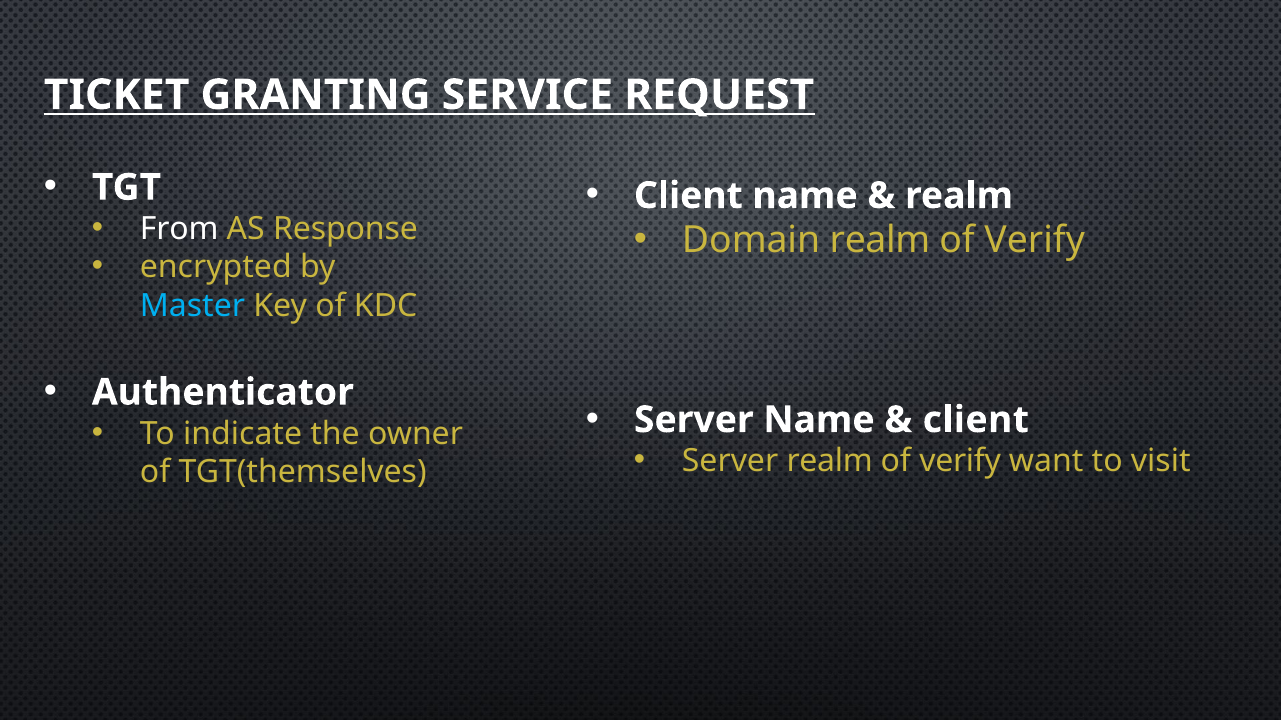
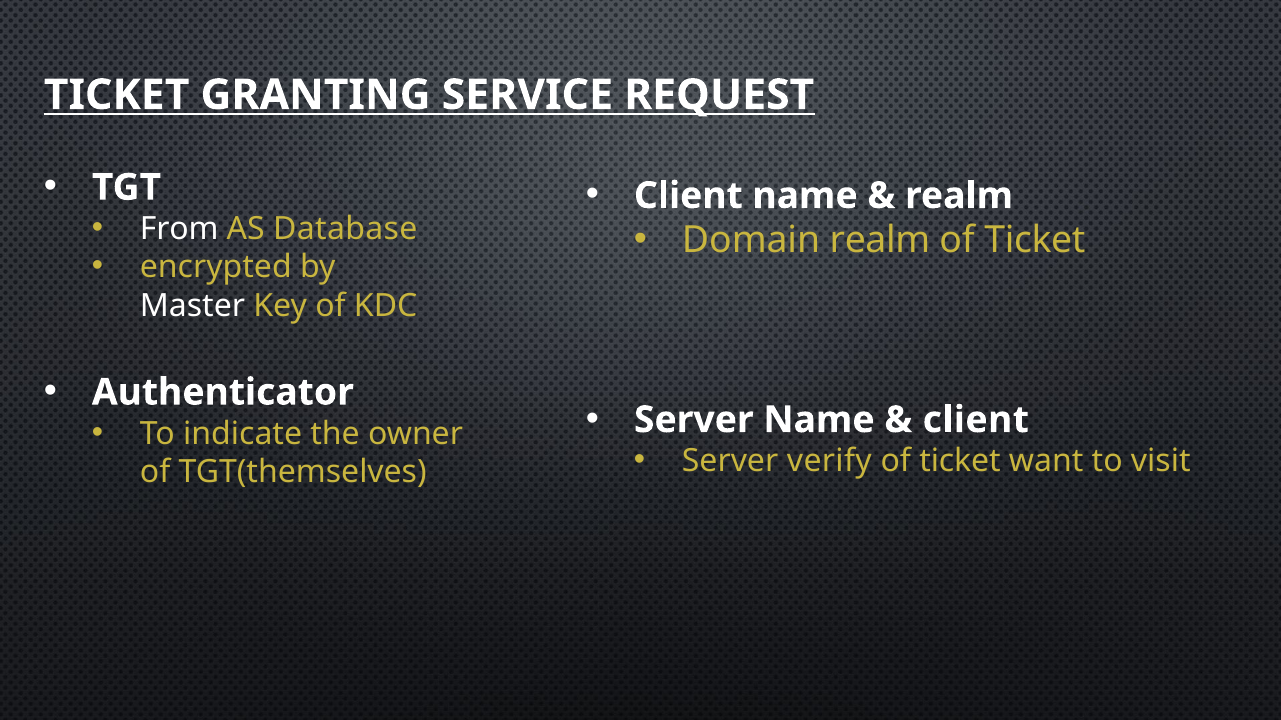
Response: Response -> Database (345, 229)
Verify: Verify -> Ticket (1035, 241)
Master colour: light blue -> white (192, 306)
Server realm: realm -> verify (829, 461)
verify: verify -> ticket (960, 461)
